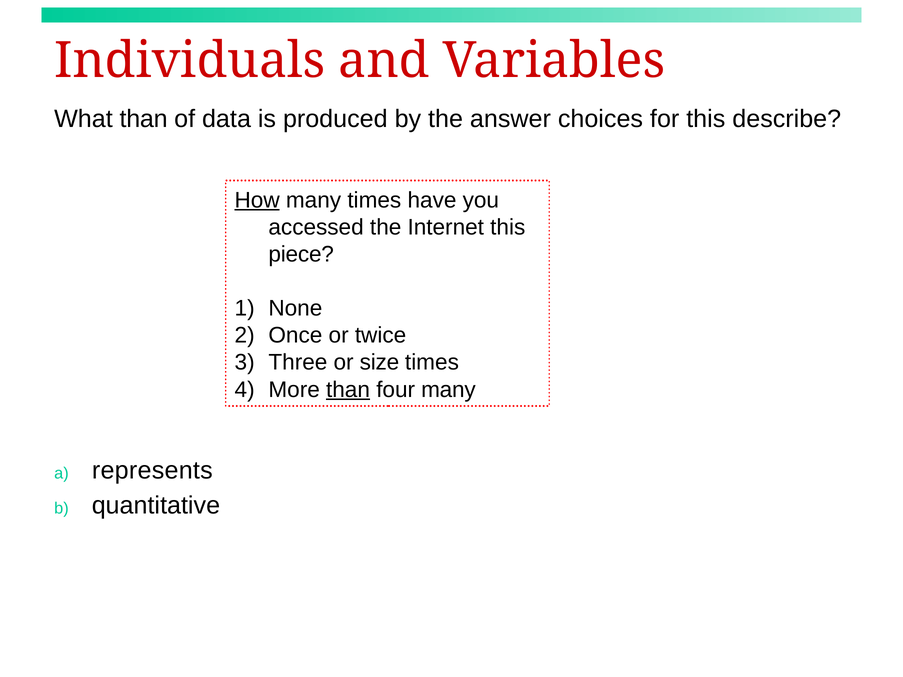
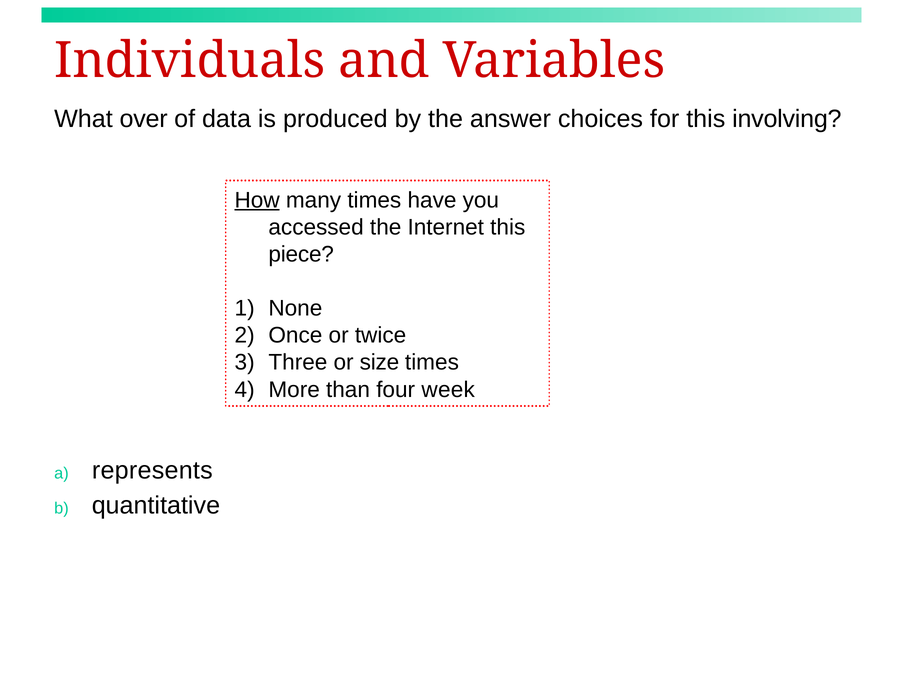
What than: than -> over (144, 119)
describe: describe -> involving (787, 119)
than underline: present -> none (348, 390)
four many: many -> week (448, 390)
